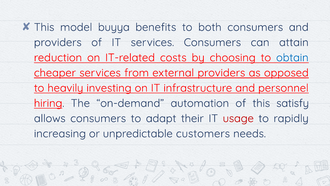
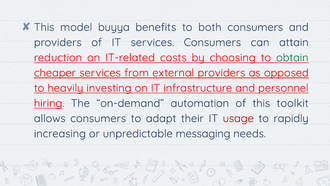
obtain colour: blue -> green (292, 58)
satisfy: satisfy -> toolkit (293, 103)
customers: customers -> messaging (203, 133)
